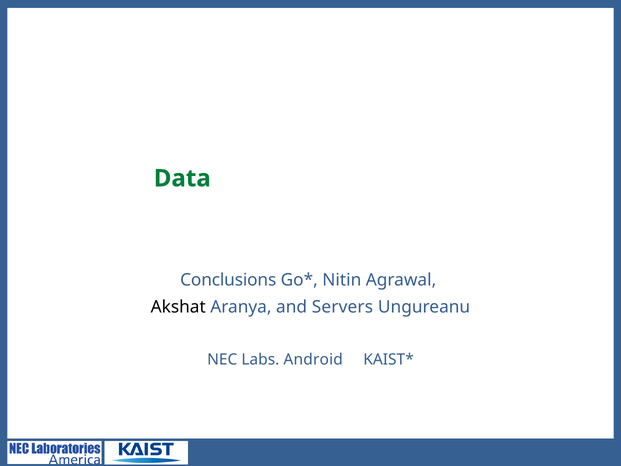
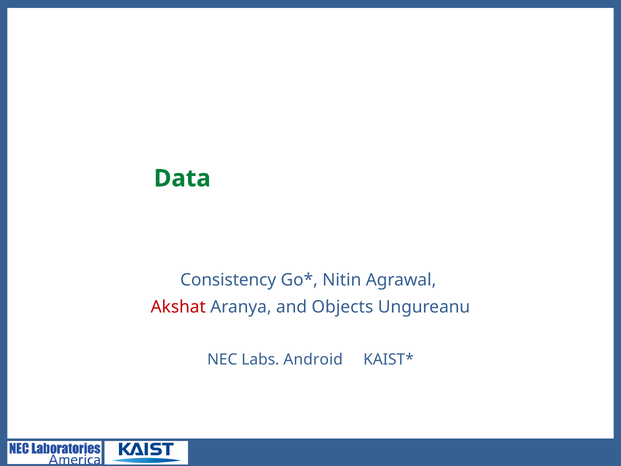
Conclusions: Conclusions -> Consistency (228, 280)
Akshat colour: black -> red (178, 307)
Servers: Servers -> Objects (342, 307)
